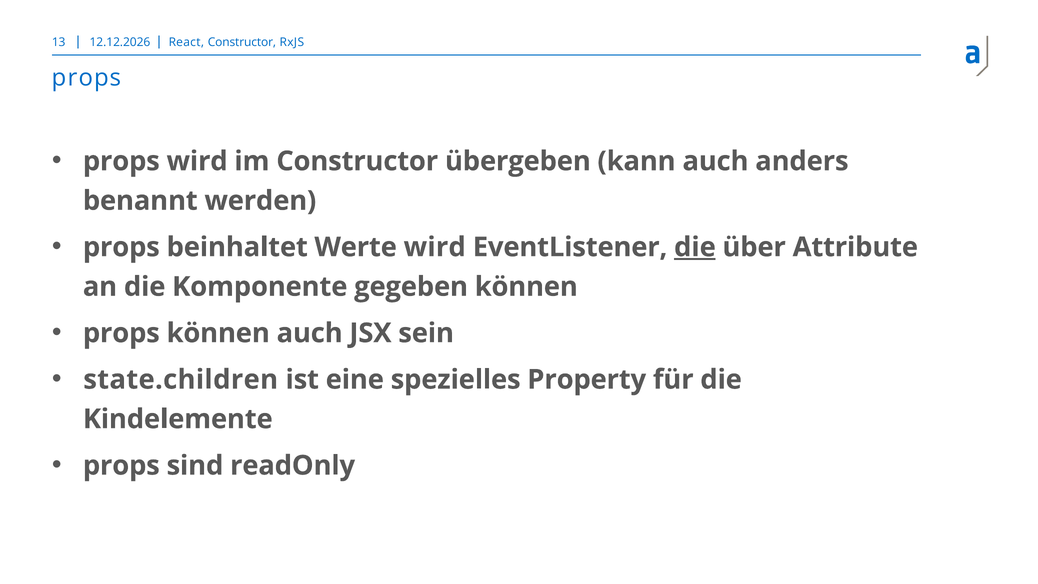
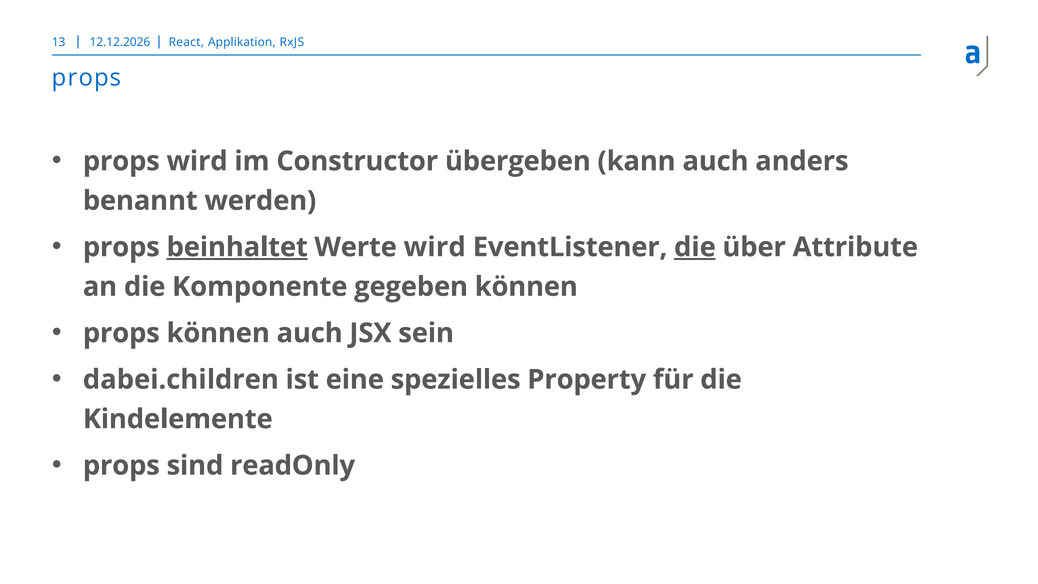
React Constructor: Constructor -> Applikation (242, 42)
beinhaltet underline: none -> present (237, 247)
state.children: state.children -> dabei.children (181, 379)
